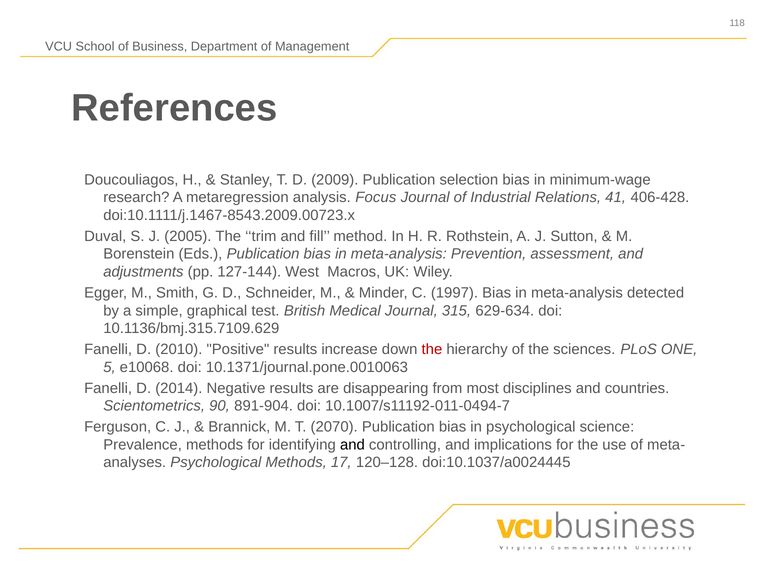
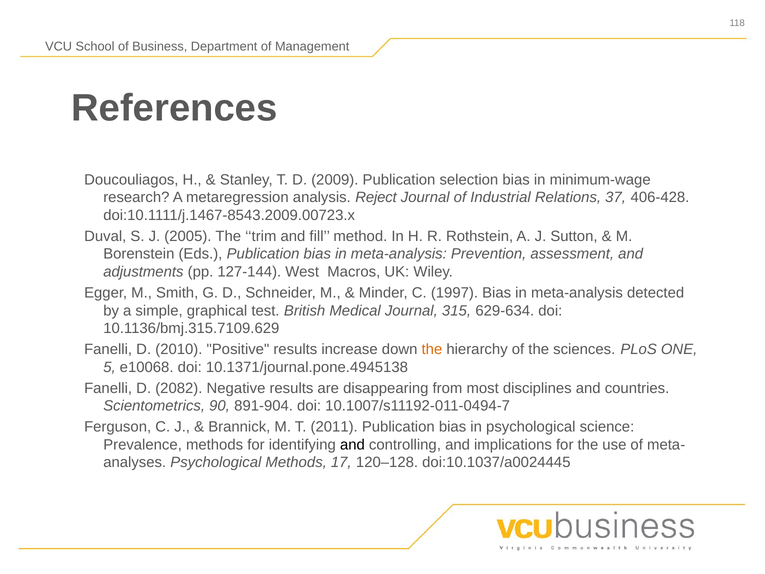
Focus: Focus -> Reject (376, 197)
41: 41 -> 37 (616, 197)
the colour: red -> orange (432, 349)
10.1371/journal.pone.0010063: 10.1371/journal.pone.0010063 -> 10.1371/journal.pone.4945138 (307, 367)
2014: 2014 -> 2082 (179, 388)
2070: 2070 -> 2011 (334, 427)
